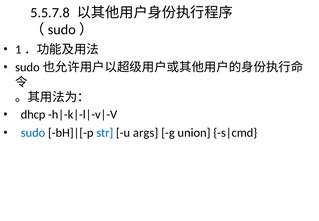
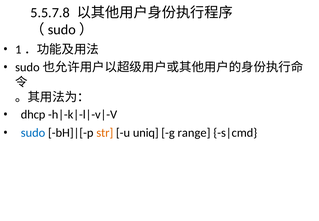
str colour: blue -> orange (105, 133)
args: args -> uniq (146, 133)
union: union -> range (194, 133)
